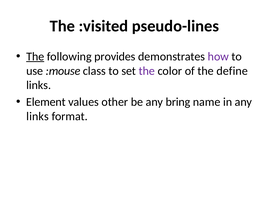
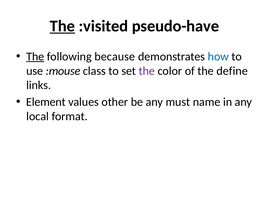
The underline: none -> present (62, 26)
pseudo-lines: pseudo-lines -> pseudo-have (175, 26)
provides: provides -> because (115, 56)
how colour: purple -> blue (218, 56)
bring: bring -> must (178, 102)
links: links -> local (38, 116)
